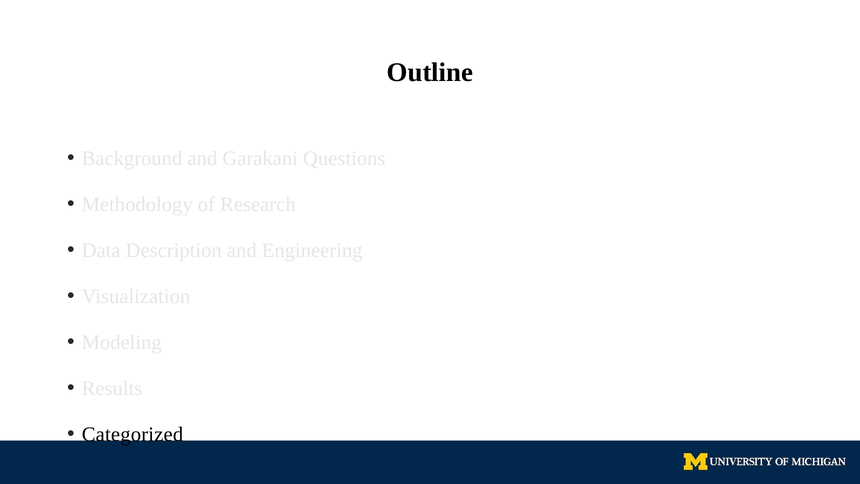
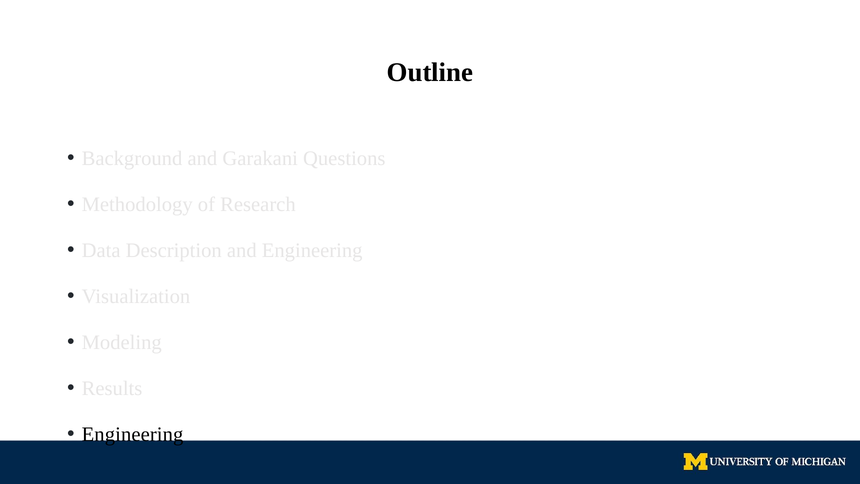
Categorized: Categorized -> Engineering (133, 434)
